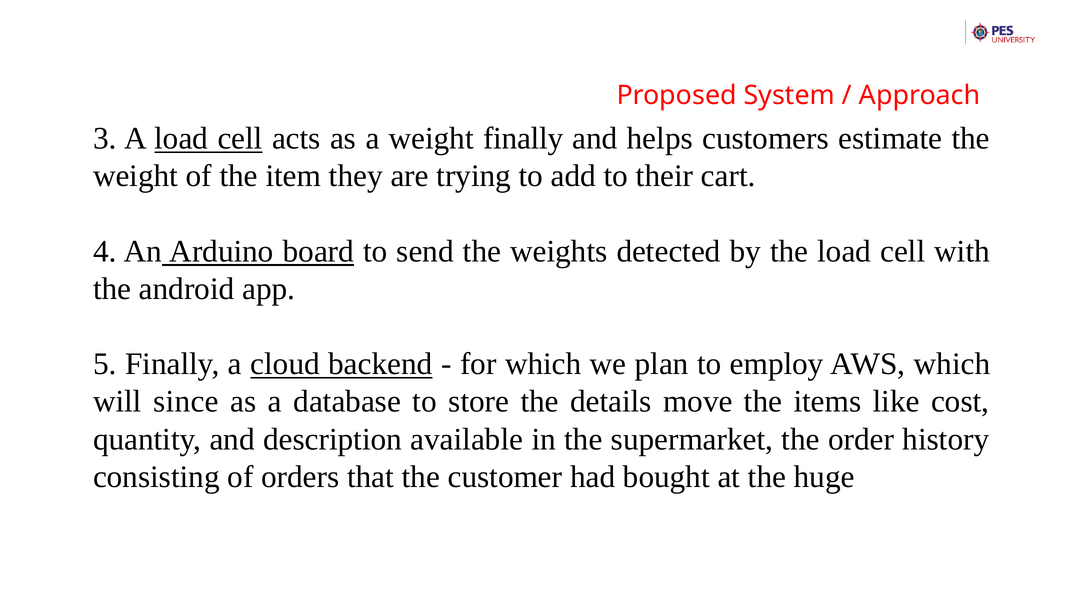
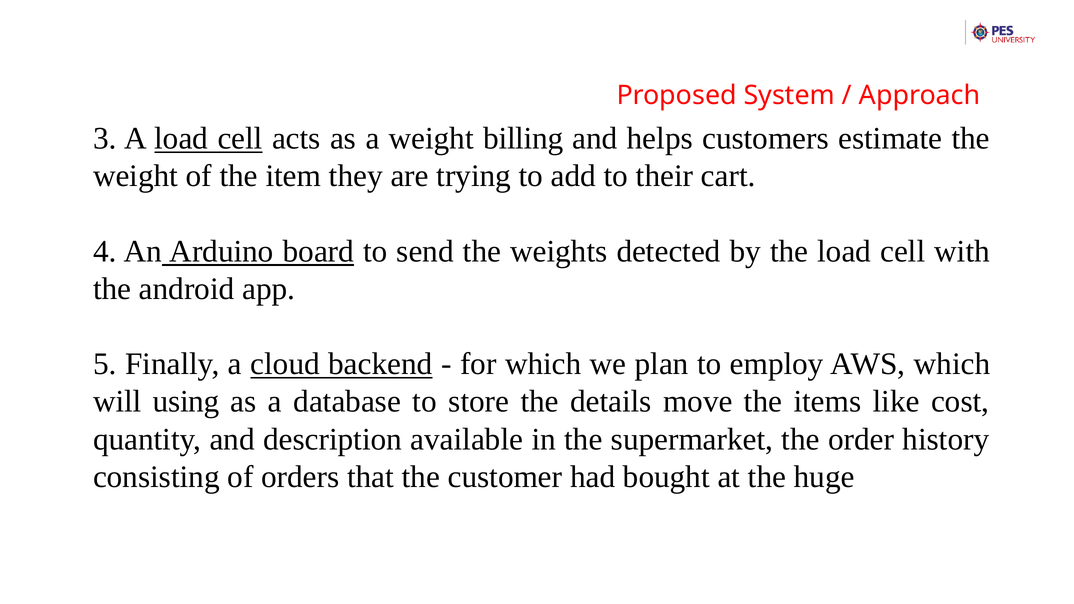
weight finally: finally -> billing (523, 138)
since: since -> using (186, 402)
